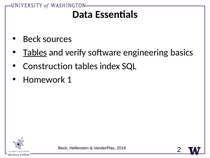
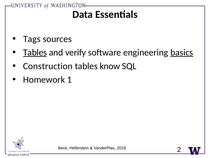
Beck: Beck -> Tags (32, 39)
basics underline: none -> present (182, 52)
index: index -> know (110, 66)
